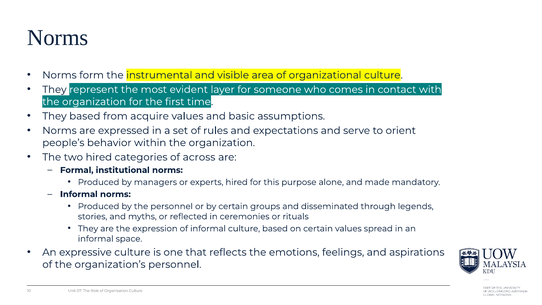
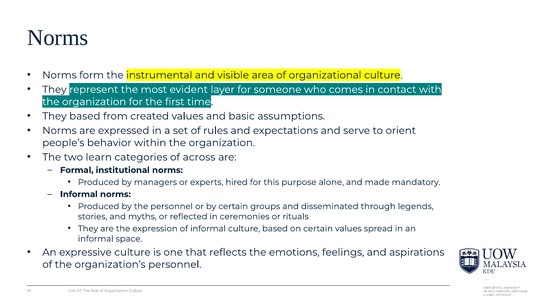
acquire: acquire -> created (150, 116)
two hired: hired -> learn (99, 157)
